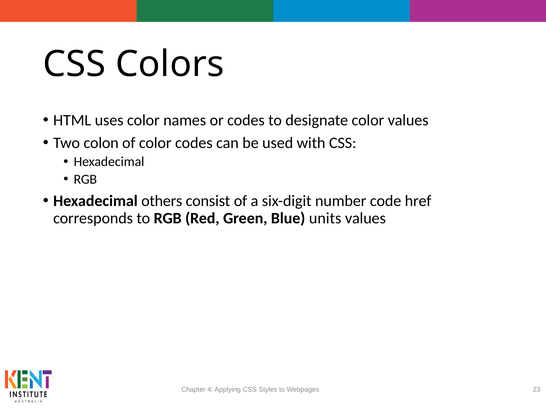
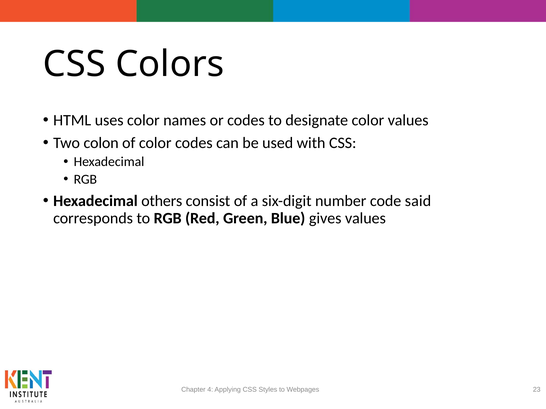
href: href -> said (418, 201)
units: units -> gives (325, 218)
